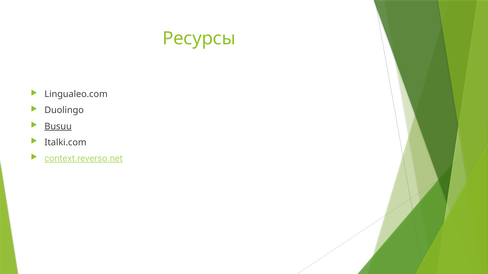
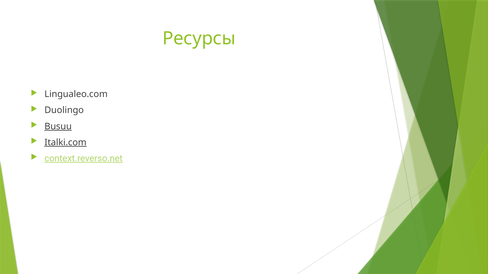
Italki.com underline: none -> present (66, 143)
